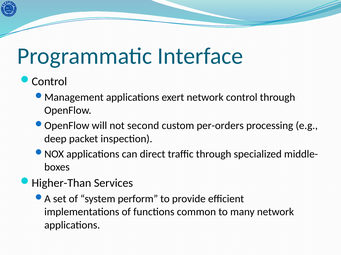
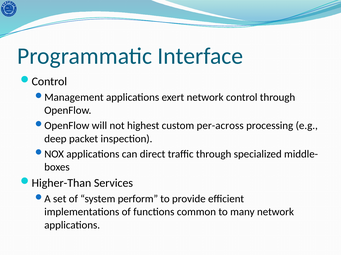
second: second -> highest (143, 126)
per-orders: per-orders -> per-across (220, 126)
